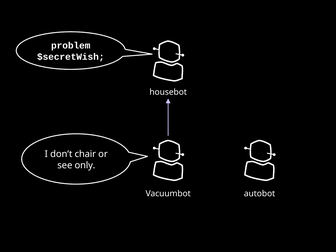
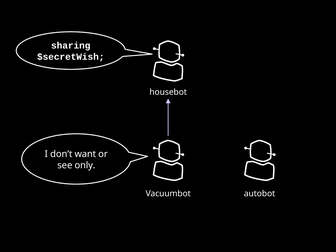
problem: problem -> sharing (71, 46)
chair: chair -> want (85, 154)
